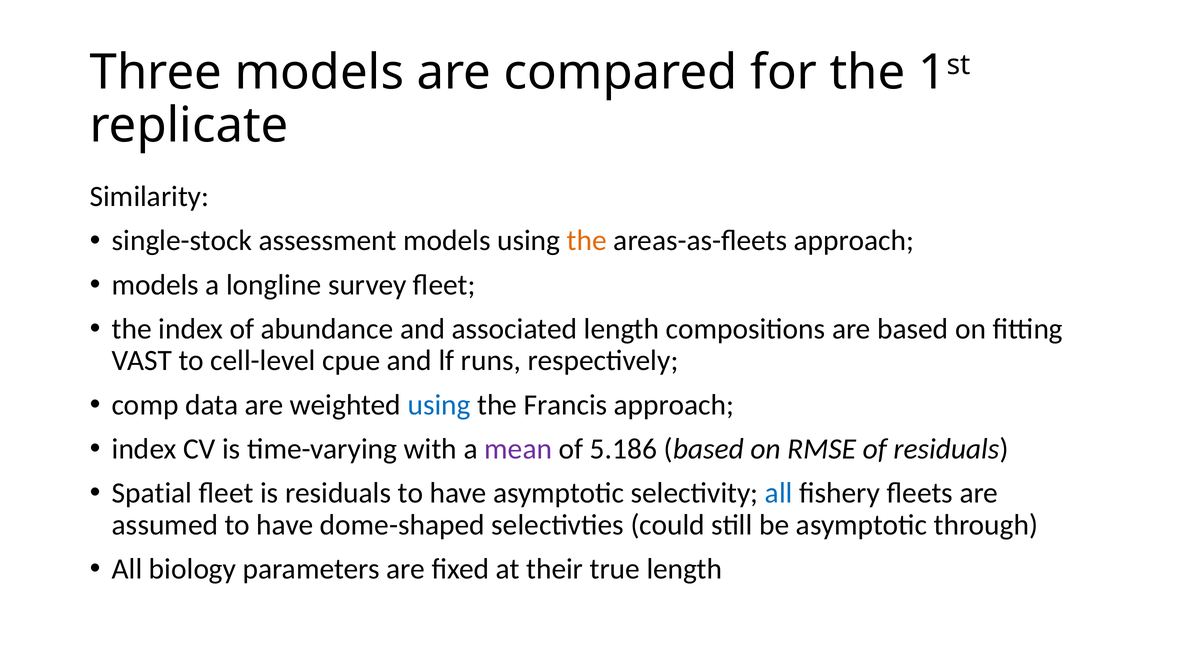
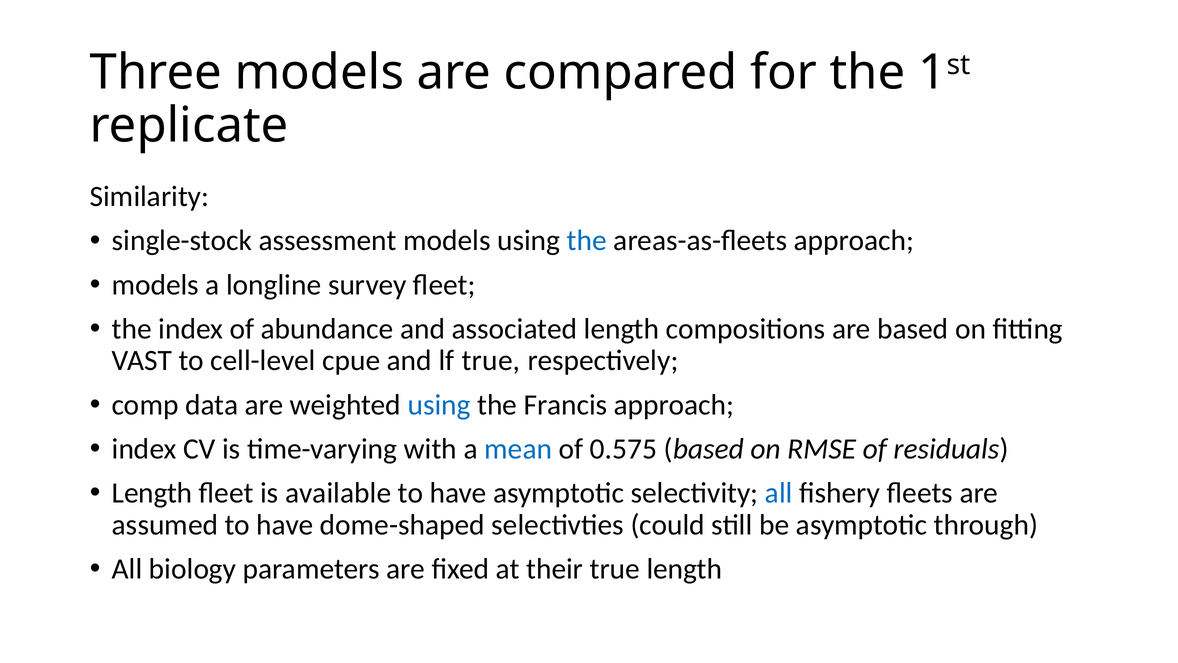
the colour: orange -> blue (587, 241)
lf runs: runs -> true (491, 361)
mean colour: purple -> blue (518, 449)
5.186: 5.186 -> 0.575 (623, 449)
Spatial: Spatial -> Length (152, 493)
is residuals: residuals -> available (338, 493)
